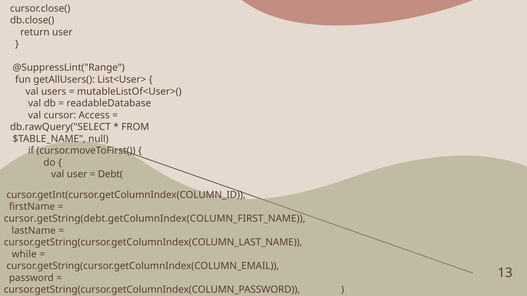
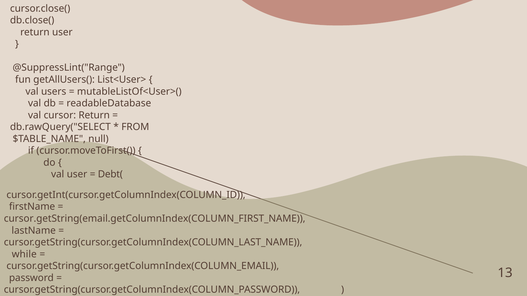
cursor Access: Access -> Return (94, 115)
cursor.getString(debt.getColumnIndex(COLUMN_FIRST_NAME: cursor.getString(debt.getColumnIndex(COLUMN_FIRST_NAME -> cursor.getString(email.getColumnIndex(COLUMN_FIRST_NAME (155, 219)
